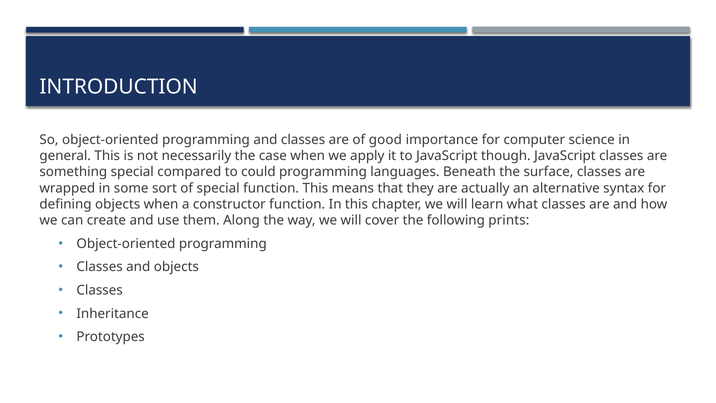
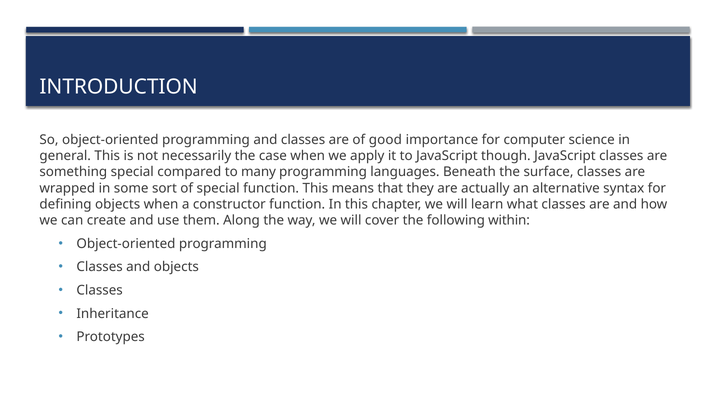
could: could -> many (258, 172)
prints: prints -> within (509, 220)
